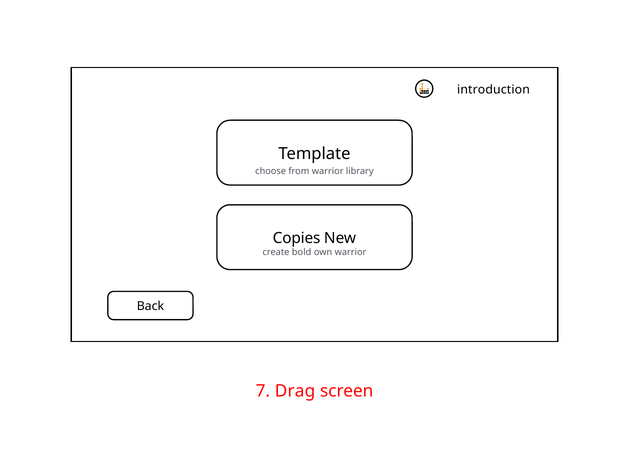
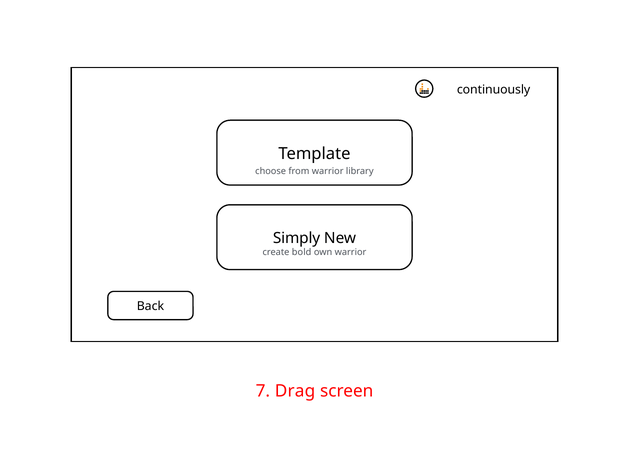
introduction: introduction -> continuously (494, 89)
Copies: Copies -> Simply (297, 238)
